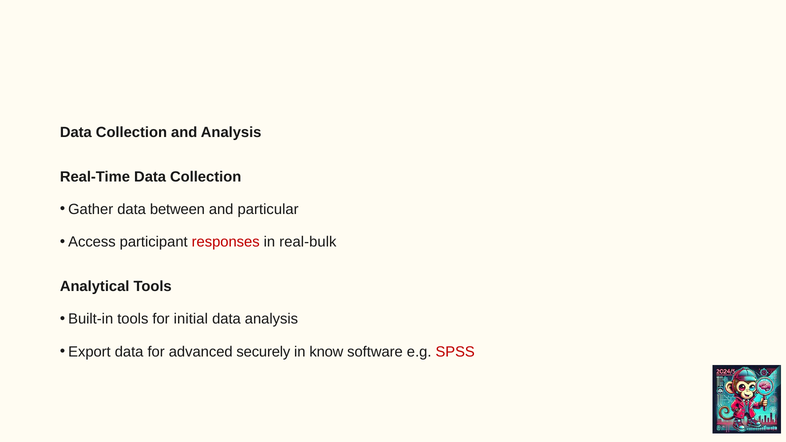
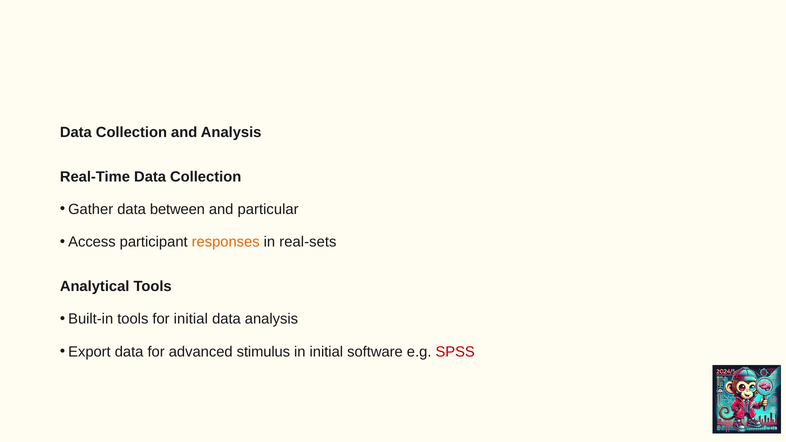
responses colour: red -> orange (226, 242)
real-bulk: real-bulk -> real-sets (308, 242)
securely: securely -> stimulus (263, 352)
in know: know -> initial (326, 352)
